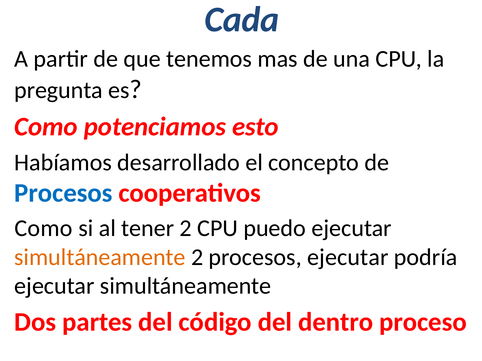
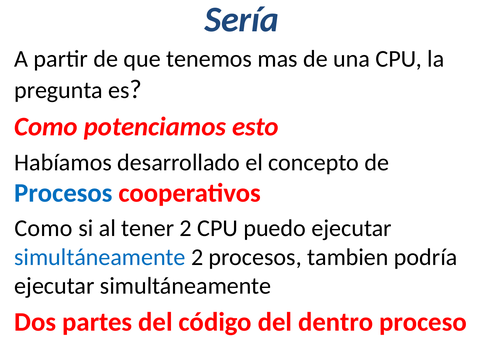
Cada: Cada -> Sería (242, 20)
simultáneamente colour: orange -> blue (100, 257)
procesos ejecutar: ejecutar -> tambien (348, 257)
